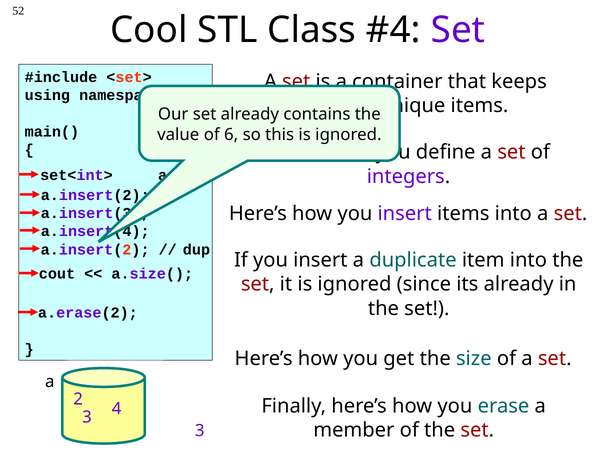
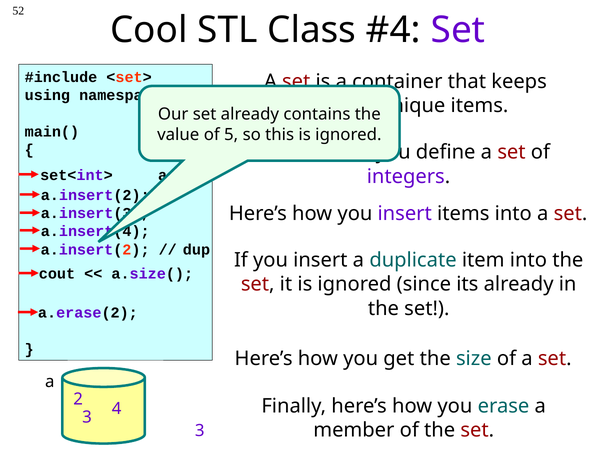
6: 6 -> 5 (231, 135)
